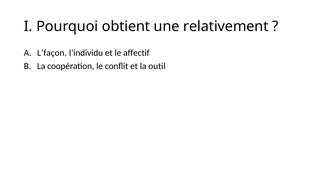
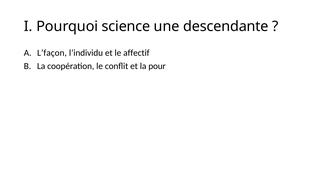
obtient: obtient -> science (126, 26)
relativement: relativement -> descendante (226, 26)
outil: outil -> pour (157, 66)
